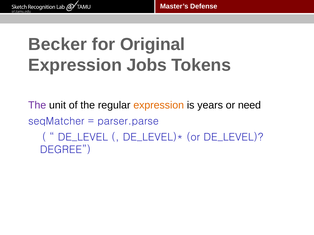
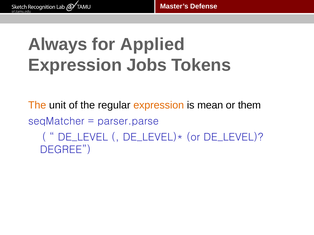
Becker: Becker -> Always (58, 44)
Original: Original -> Applied (152, 44)
The colour: purple -> orange (37, 105)
years: years -> mean (210, 105)
need: need -> them (249, 105)
